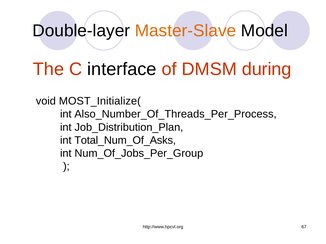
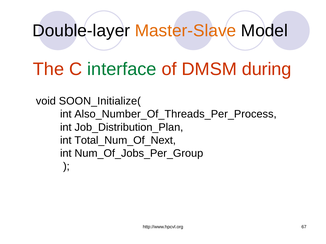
interface colour: black -> green (122, 69)
MOST_Initialize(: MOST_Initialize( -> SOON_Initialize( (100, 101)
Total_Num_Of_Asks: Total_Num_Of_Asks -> Total_Num_Of_Next (125, 140)
